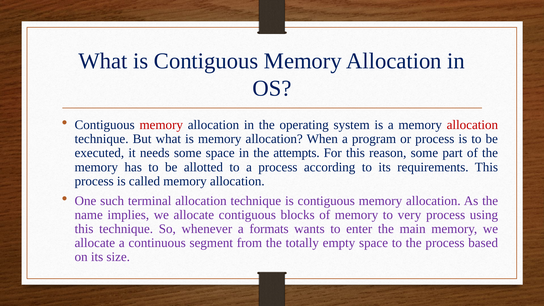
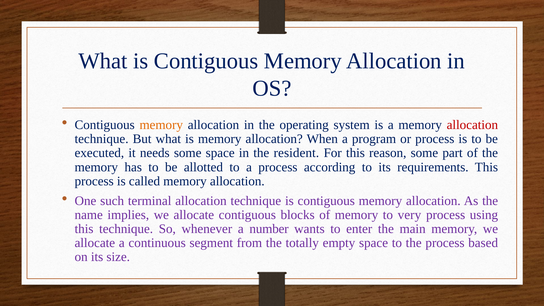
memory colour: red -> orange (161, 125)
attempts: attempts -> resident (296, 153)
formats: formats -> number (269, 229)
